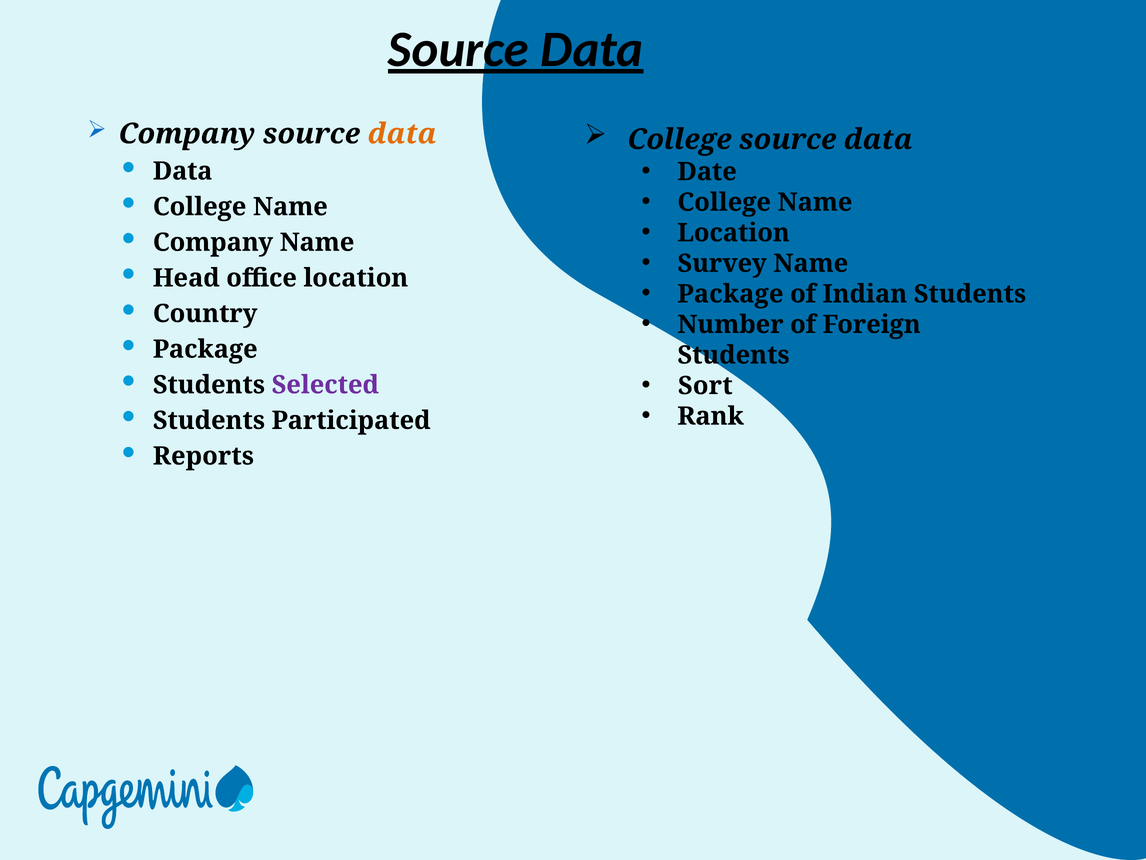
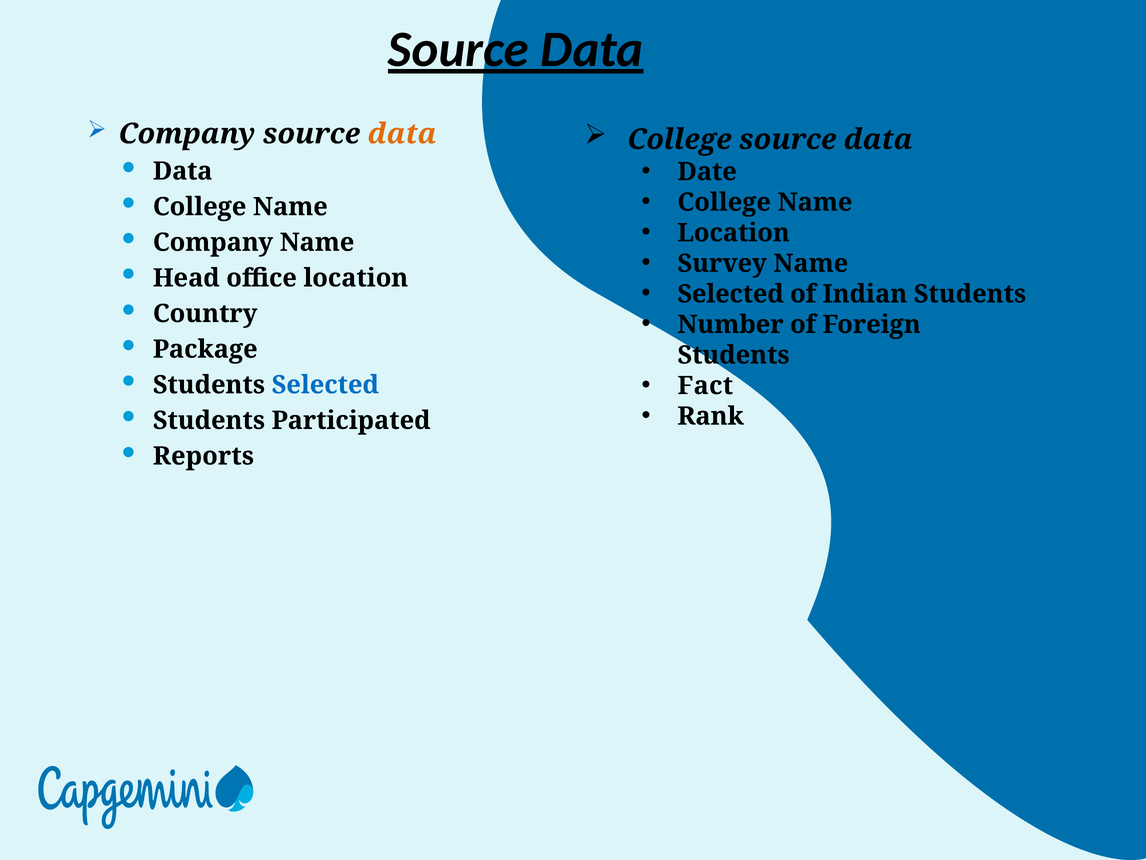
Package: Package -> Selected (731, 294)
Sort: Sort -> Fact (705, 385)
Selected colour: purple -> blue (325, 385)
